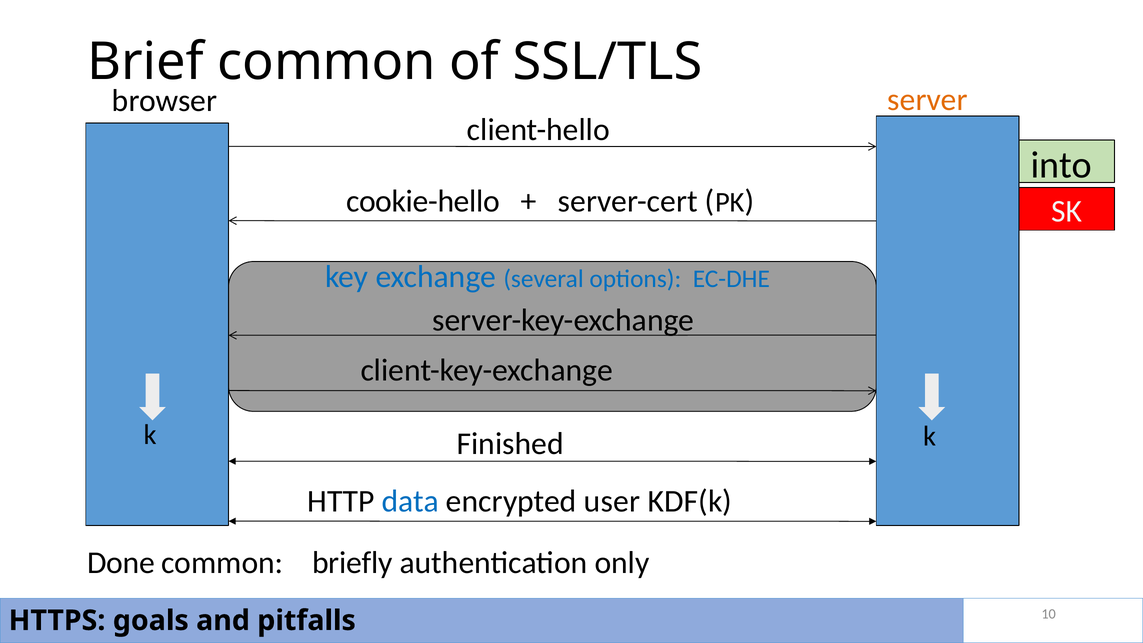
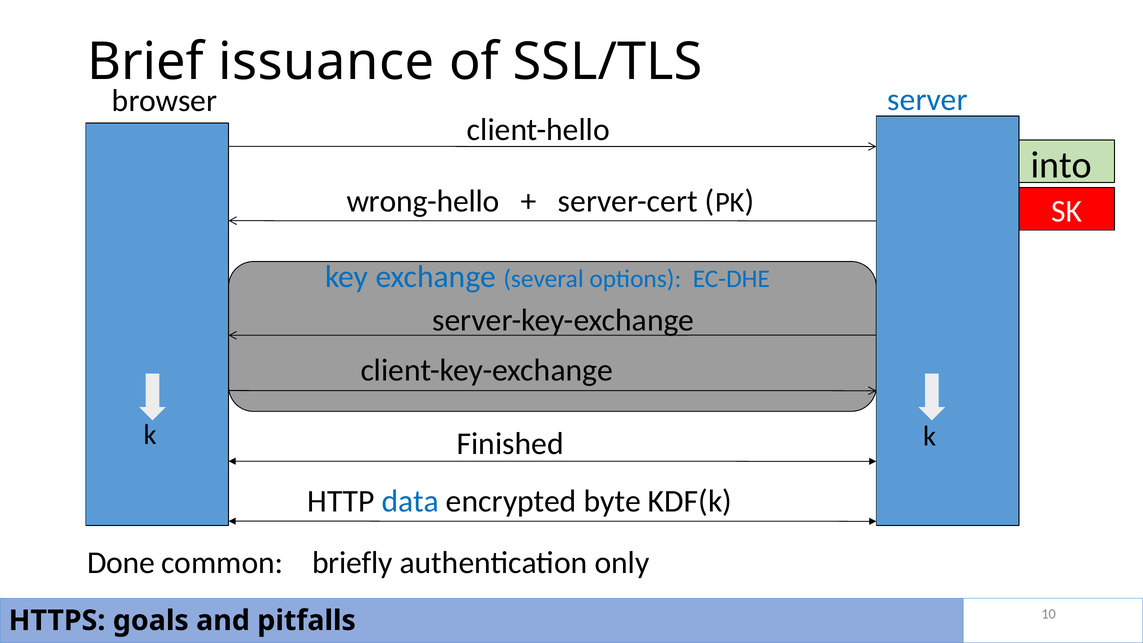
Brief common: common -> issuance (326, 62)
server colour: orange -> blue (928, 100)
cookie-hello: cookie-hello -> wrong-hello (423, 201)
user: user -> byte (612, 501)
